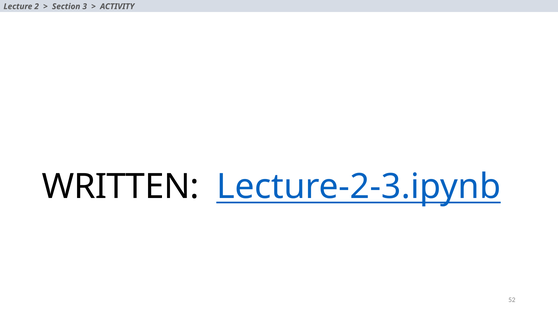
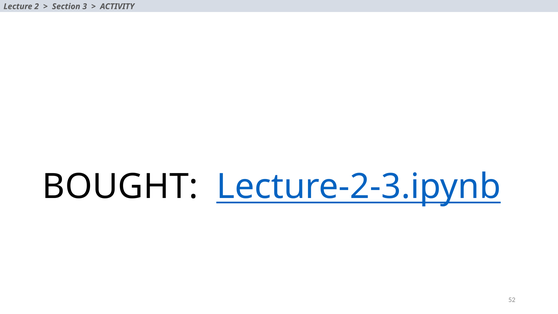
WRITTEN: WRITTEN -> BOUGHT (120, 187)
